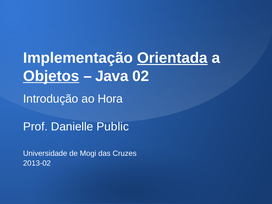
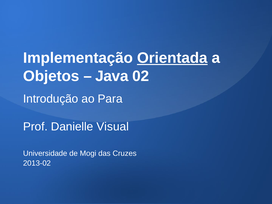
Objetos underline: present -> none (51, 76)
Hora: Hora -> Para (110, 99)
Public: Public -> Visual (113, 127)
